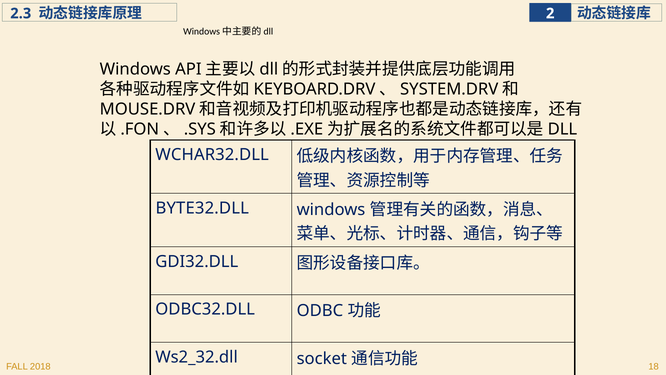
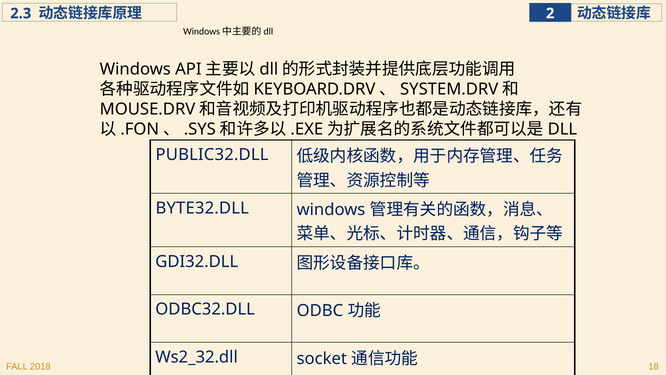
WCHAR32.DLL: WCHAR32.DLL -> PUBLIC32.DLL (212, 155)
